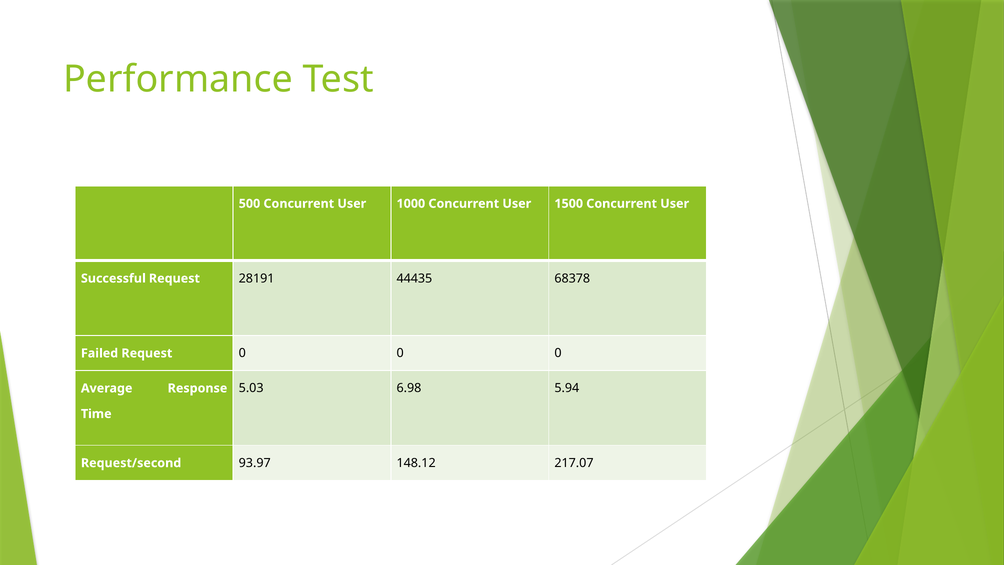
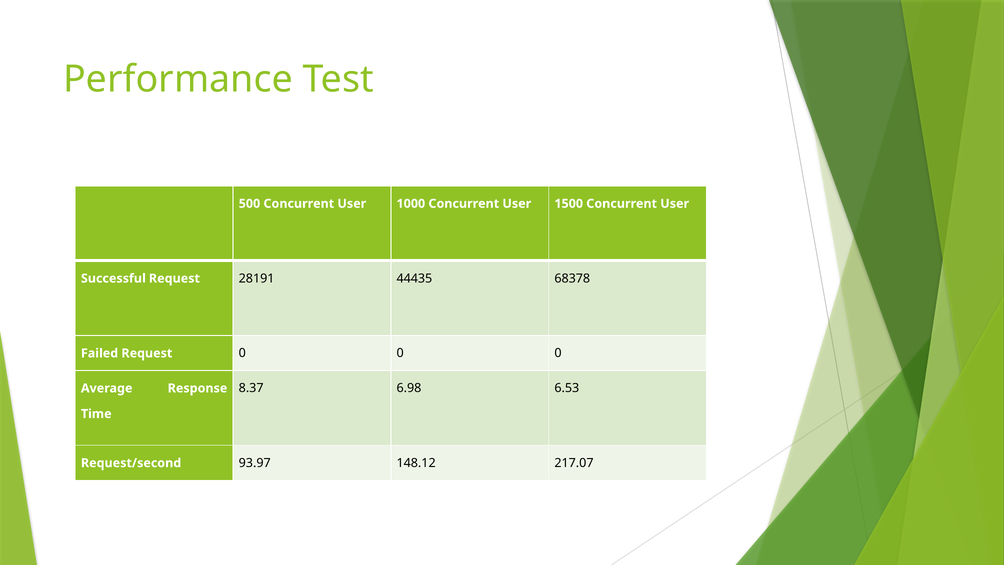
5.03: 5.03 -> 8.37 (251, 388)
5.94: 5.94 -> 6.53 (567, 388)
